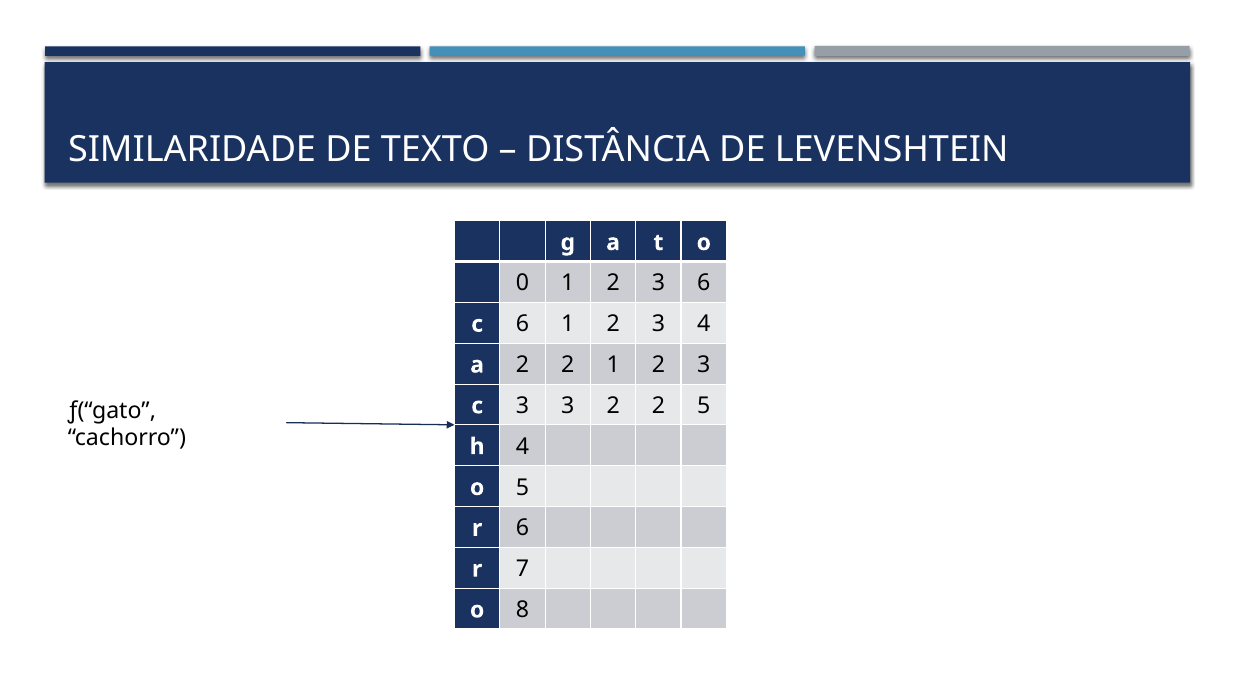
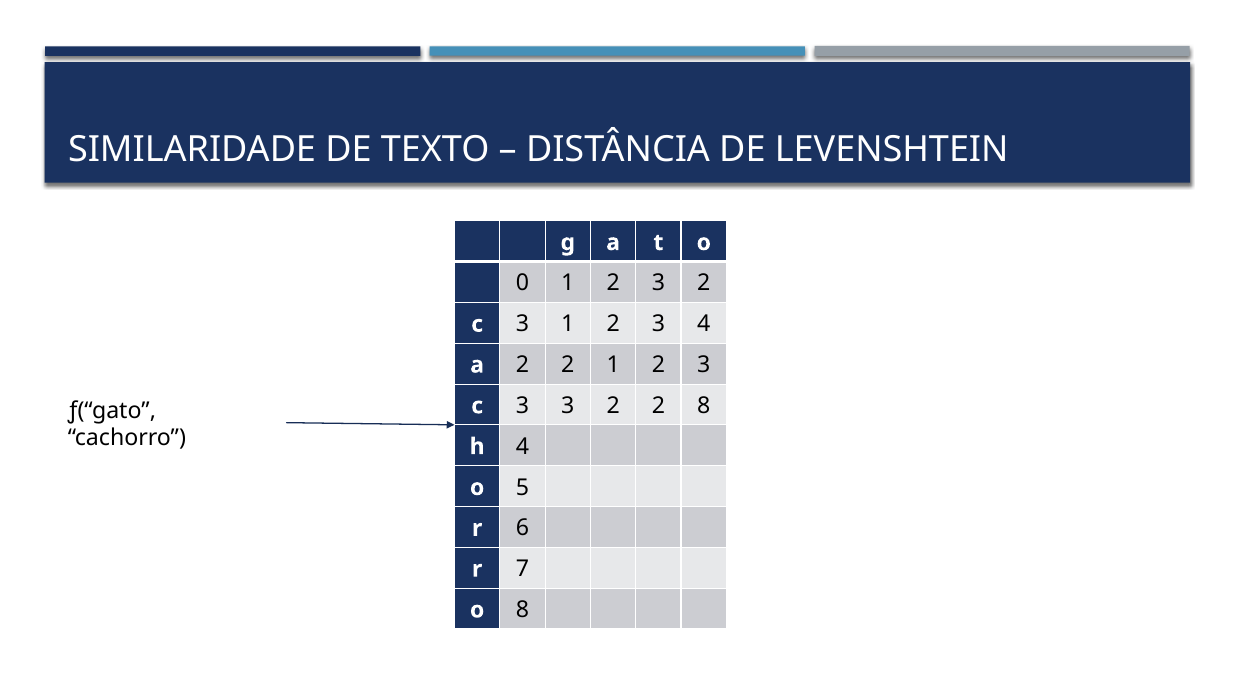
2 3 6: 6 -> 2 (704, 283)
6: 6 -> 3 (522, 324)
2 5: 5 -> 8 (704, 406)
